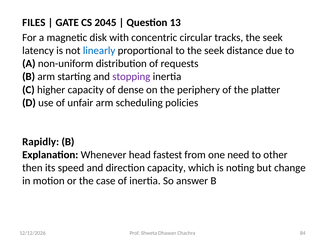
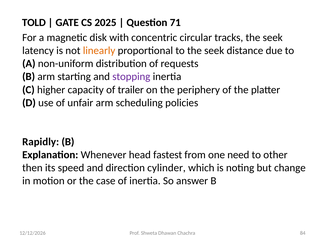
FILES: FILES -> TOLD (34, 22)
2045: 2045 -> 2025 (105, 22)
13: 13 -> 71 (175, 22)
linearly colour: blue -> orange (99, 51)
dense: dense -> trailer (131, 90)
direction capacity: capacity -> cylinder (167, 168)
